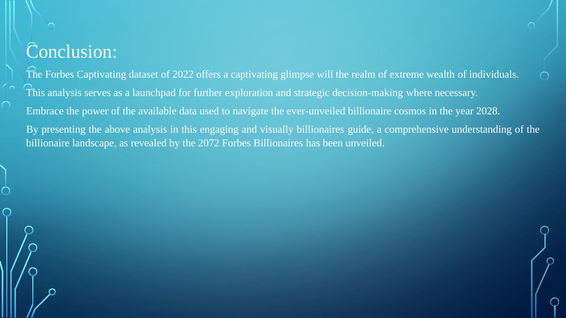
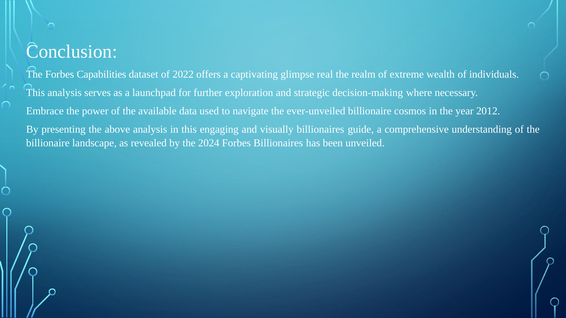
Forbes Captivating: Captivating -> Capabilities (101, 74)
will: will -> real (325, 74)
2028: 2028 -> 2012 (488, 111)
2072: 2072 -> 2024 (209, 143)
